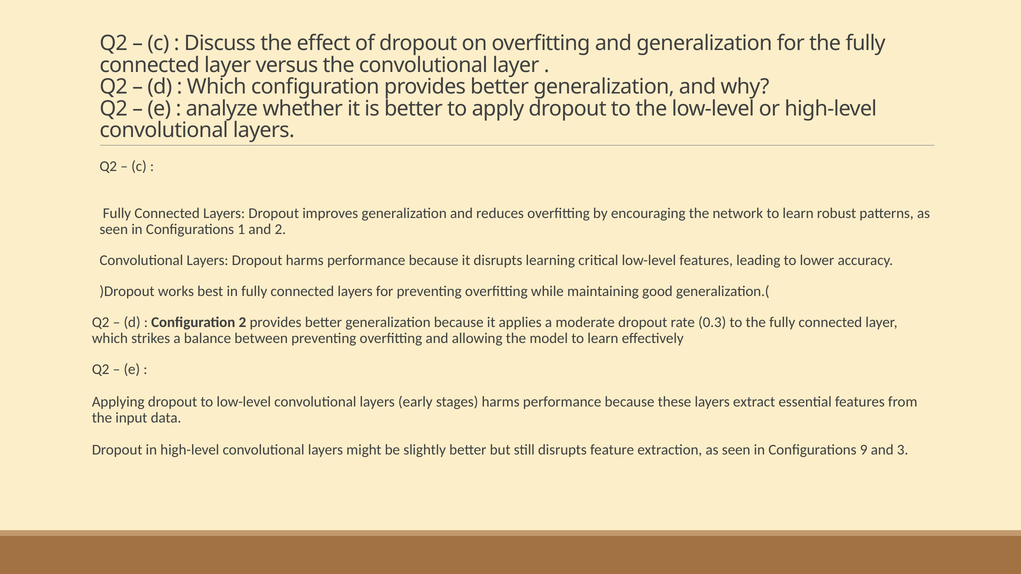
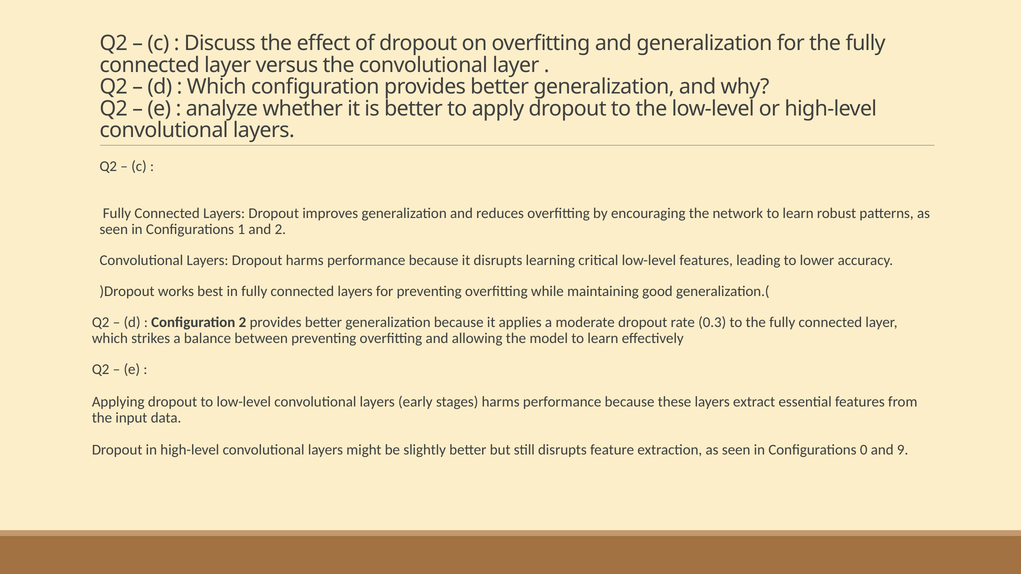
9: 9 -> 0 (864, 450)
3: 3 -> 9 (903, 450)
